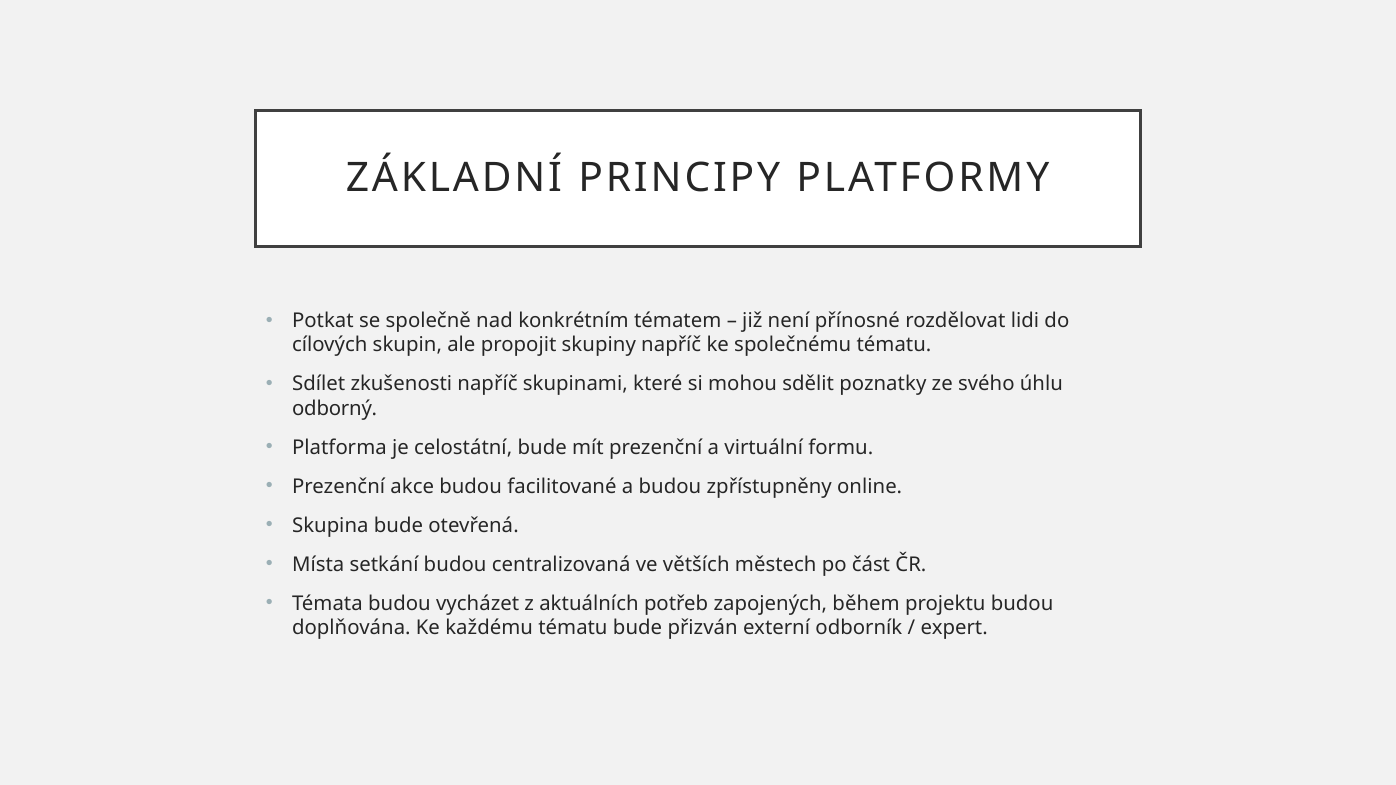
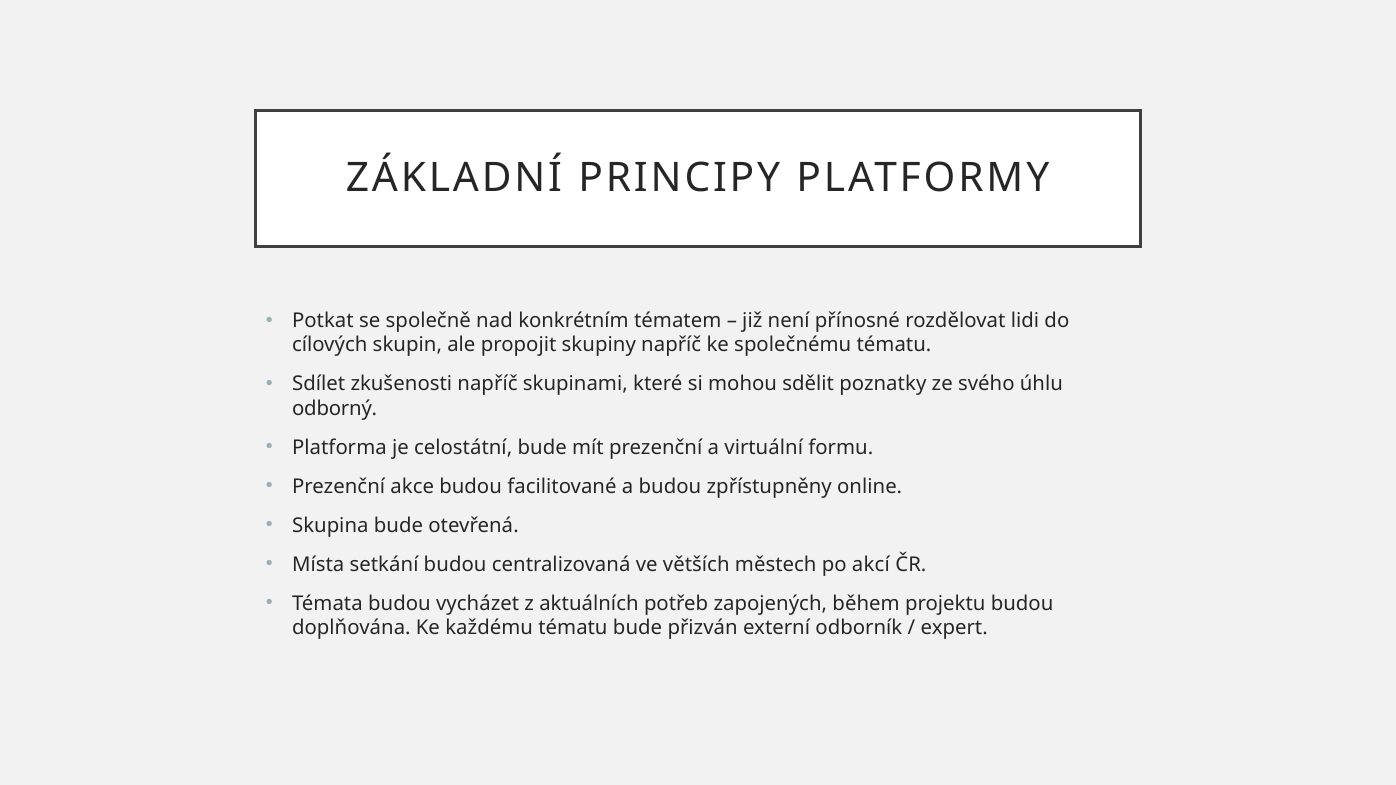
část: část -> akcí (871, 565)
